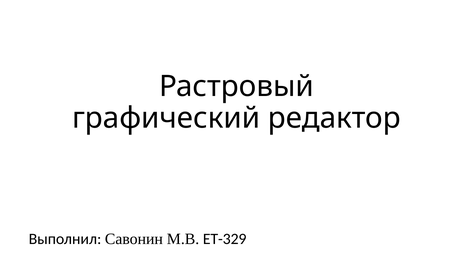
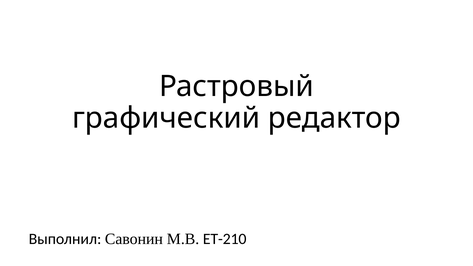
ЕТ-329: ЕТ-329 -> ЕТ-210 (225, 239)
